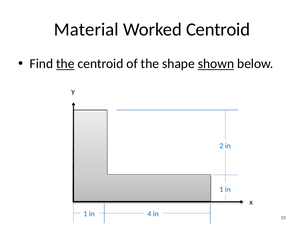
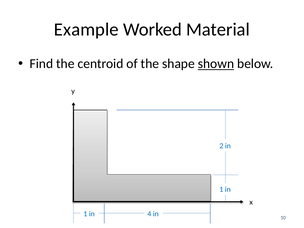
Material: Material -> Example (86, 29)
Worked Centroid: Centroid -> Material (218, 29)
the underline: present -> none (65, 64)
